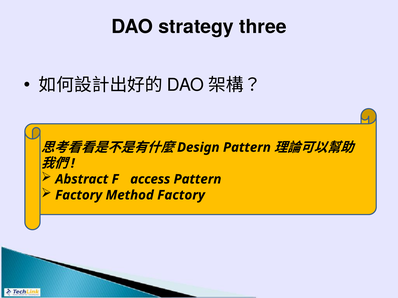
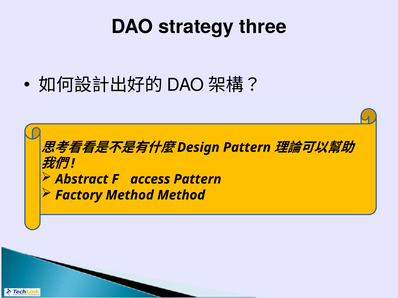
Method Factory: Factory -> Method (181, 195)
